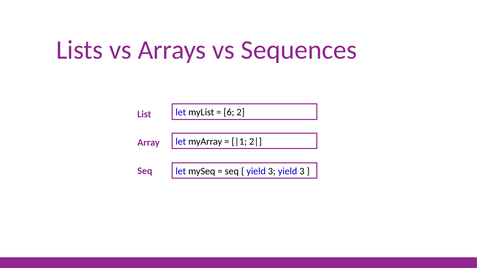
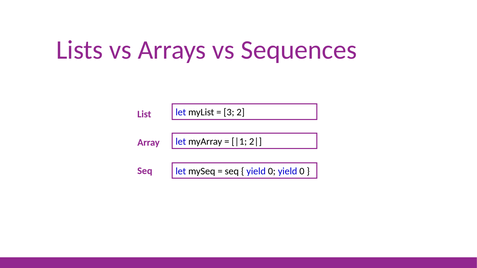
6: 6 -> 3 (229, 112)
3: 3 -> 0 (272, 171)
3: 3 -> 0 (302, 171)
